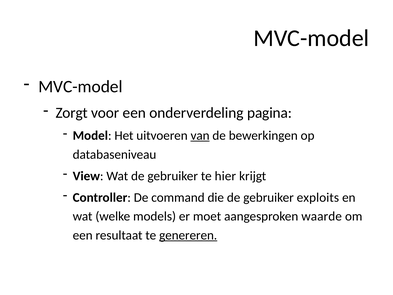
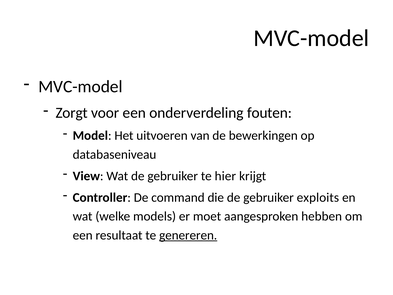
pagina: pagina -> fouten (270, 113)
van underline: present -> none (200, 135)
waarde: waarde -> hebben (322, 216)
